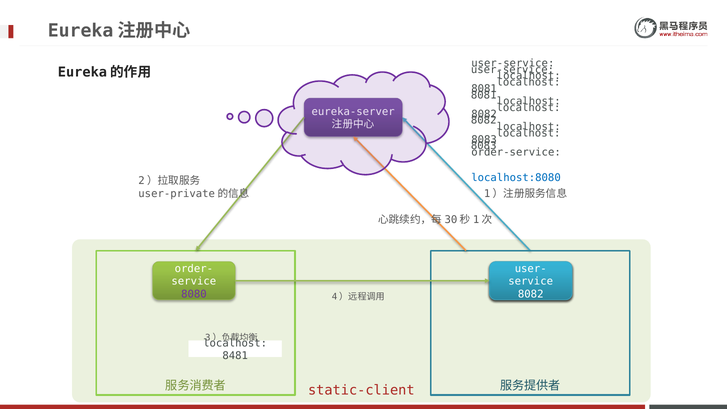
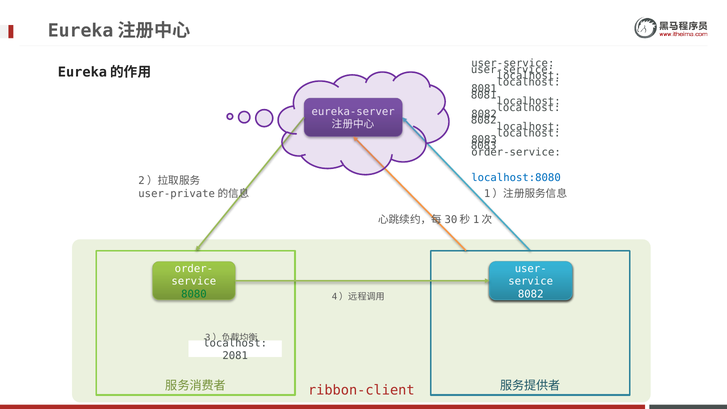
8080 colour: purple -> green (194, 294)
8481: 8481 -> 2081 (235, 356)
static-client: static-client -> ribbon-client (361, 390)
